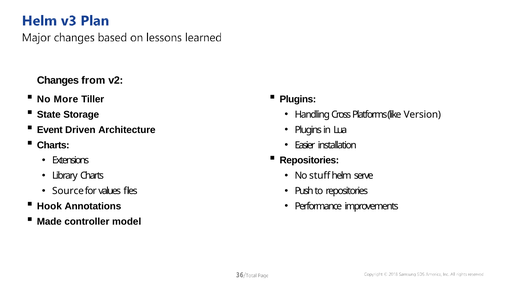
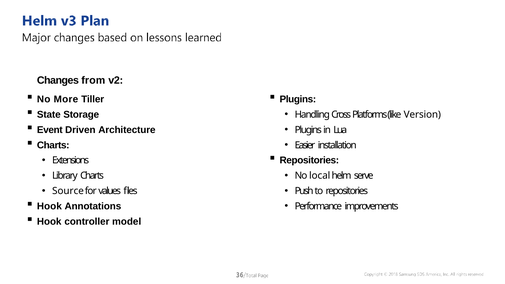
stuff: stuff -> local (320, 176)
Made: Made -> Hook (49, 222)
